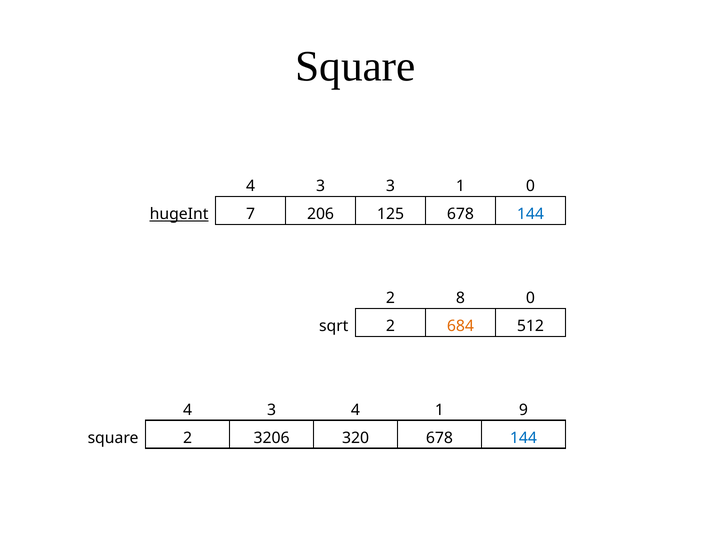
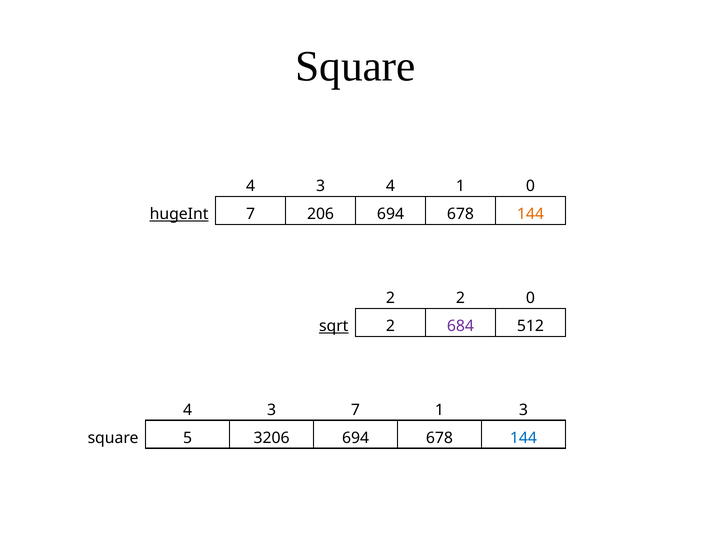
3 3: 3 -> 4 (390, 186)
206 125: 125 -> 694 (391, 214)
144 colour: blue -> orange (530, 214)
2 8: 8 -> 2 (460, 298)
sqrt underline: none -> present (334, 326)
684 colour: orange -> purple (460, 326)
3 4: 4 -> 7 (356, 410)
1 9: 9 -> 3 (523, 410)
square 2: 2 -> 5 (188, 438)
3206 320: 320 -> 694 (356, 438)
